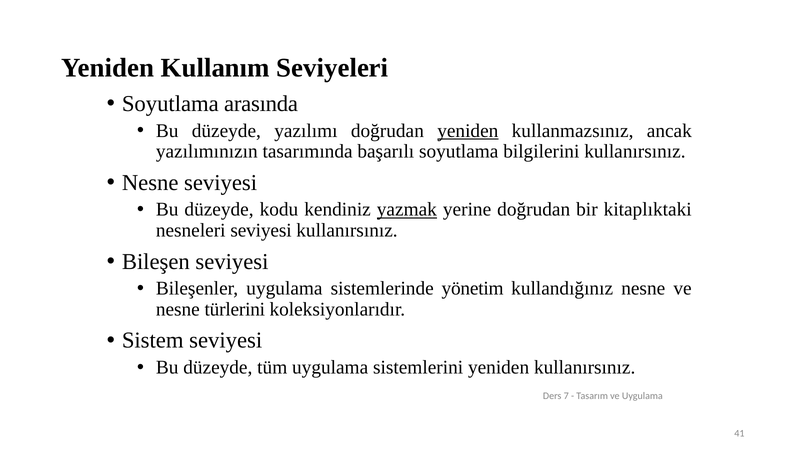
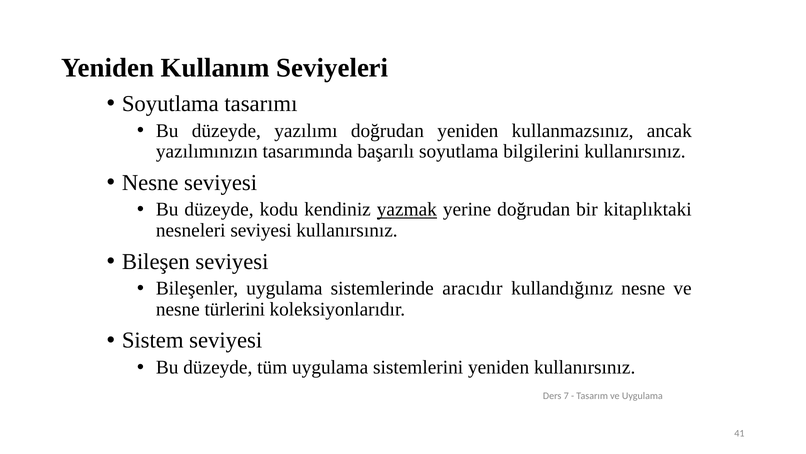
arasında: arasında -> tasarımı (261, 104)
yeniden underline: present -> none (468, 130)
yönetim: yönetim -> aracıdır (472, 288)
